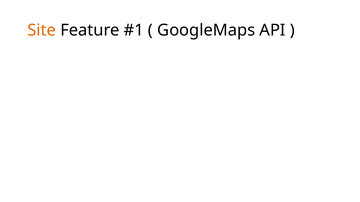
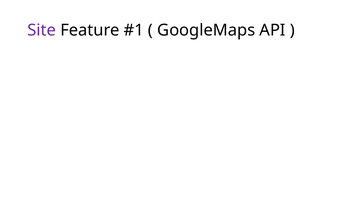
Site colour: orange -> purple (42, 30)
